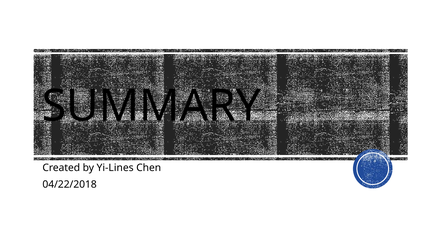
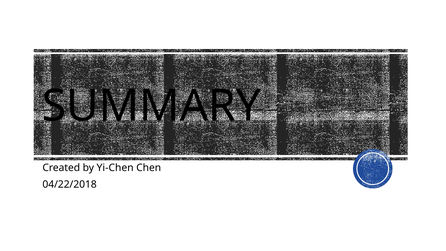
Yi-Lines: Yi-Lines -> Yi-Chen (115, 168)
